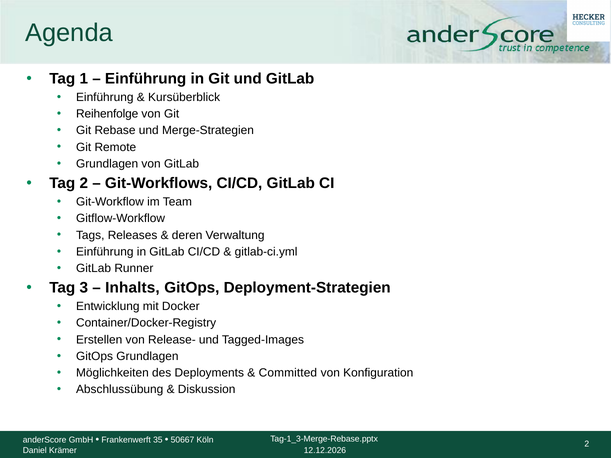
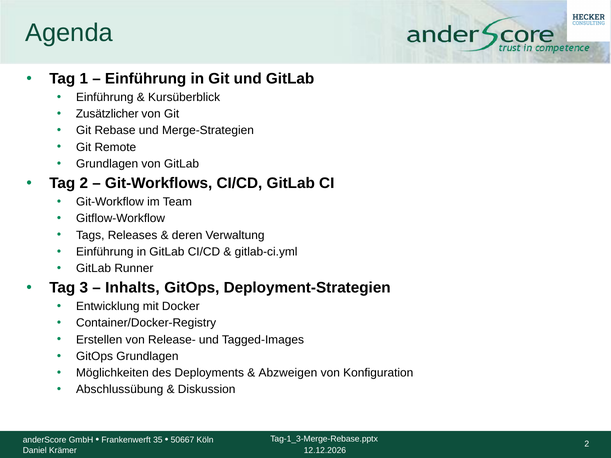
Reihenfolge: Reihenfolge -> Zusätzlicher (107, 114)
Committed: Committed -> Abzweigen (288, 373)
